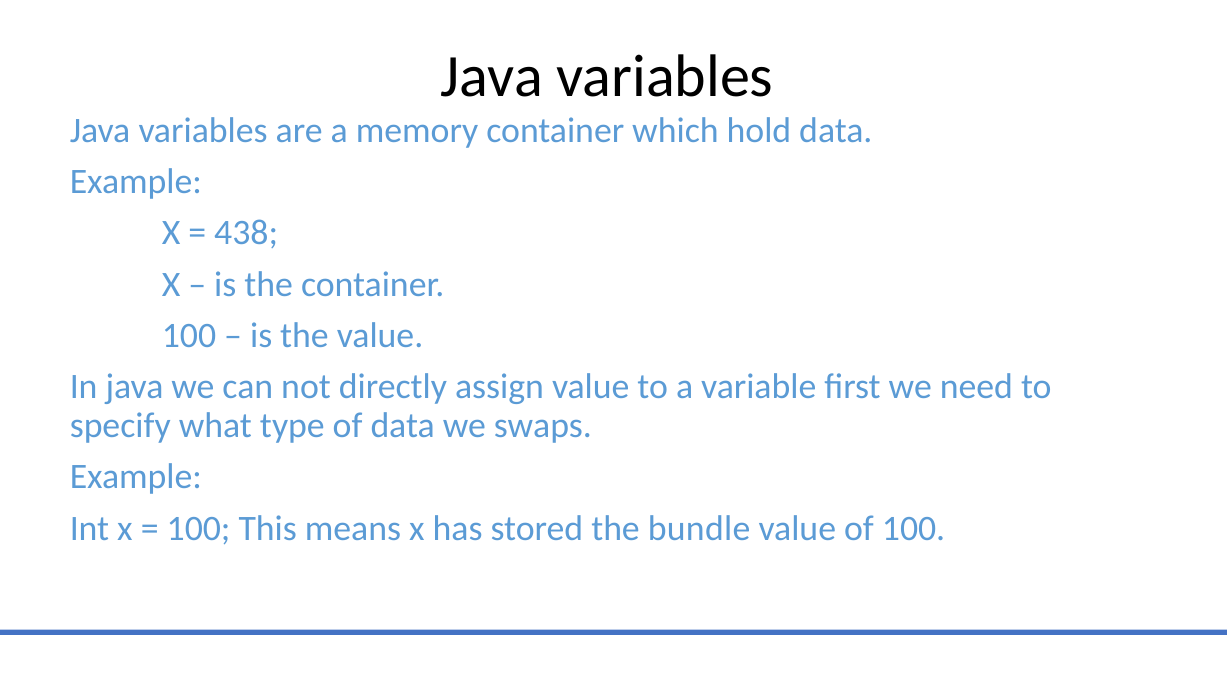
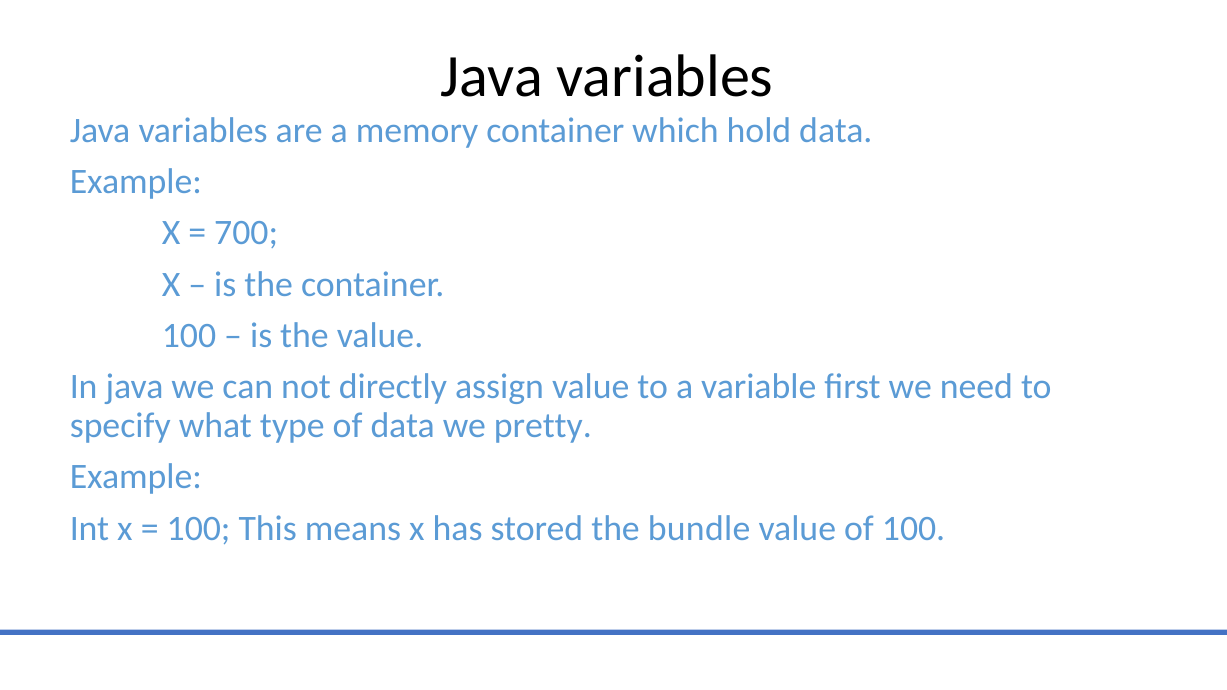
438: 438 -> 700 (246, 233)
swaps: swaps -> pretty (543, 426)
